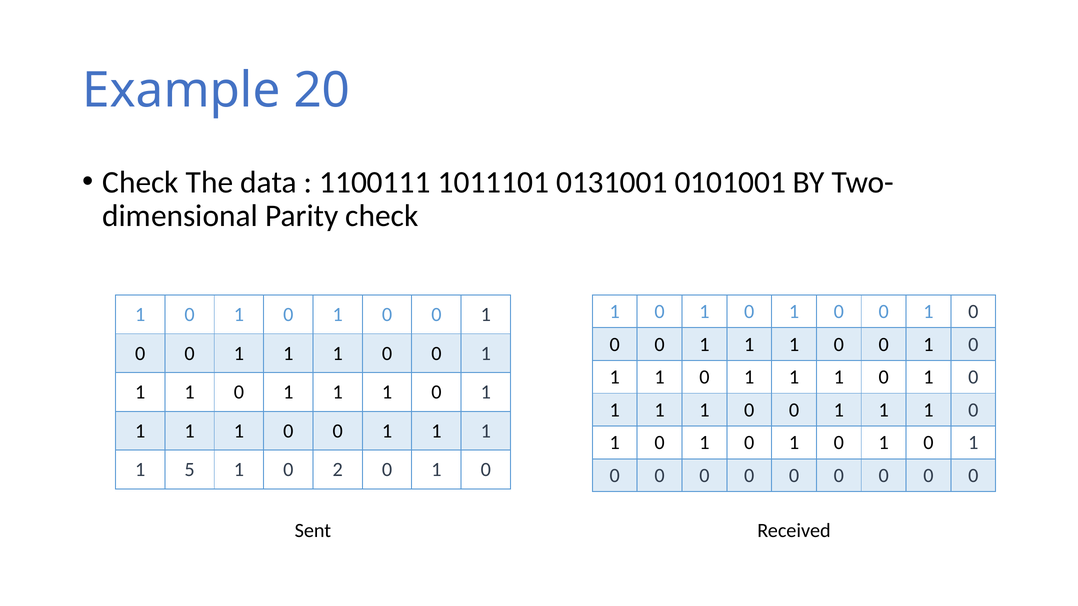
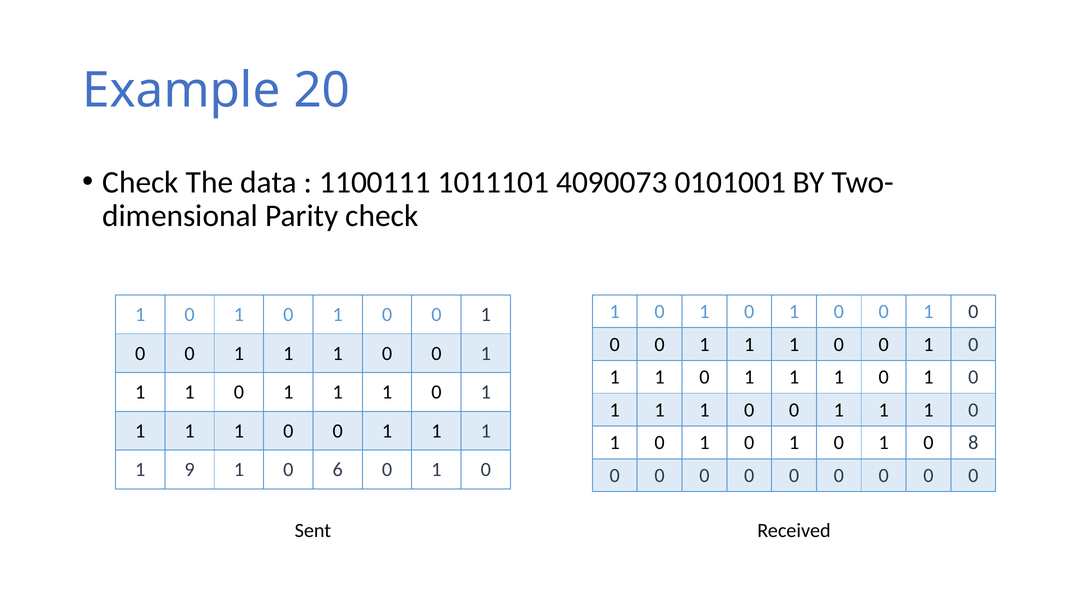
0131001: 0131001 -> 4090073 (612, 182)
1: 1 -> 8 (973, 443)
5: 5 -> 9 (190, 470)
2: 2 -> 6 (338, 470)
